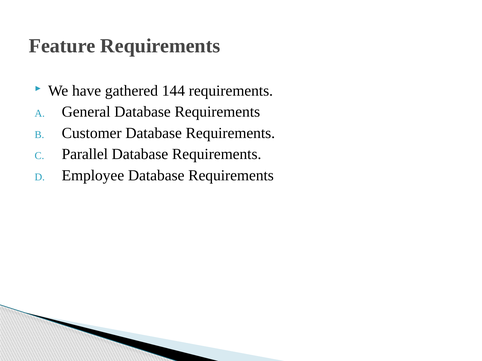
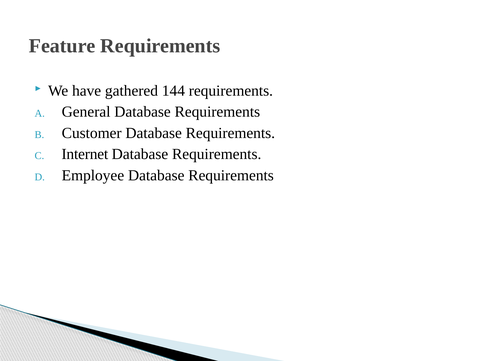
Parallel: Parallel -> Internet (85, 154)
